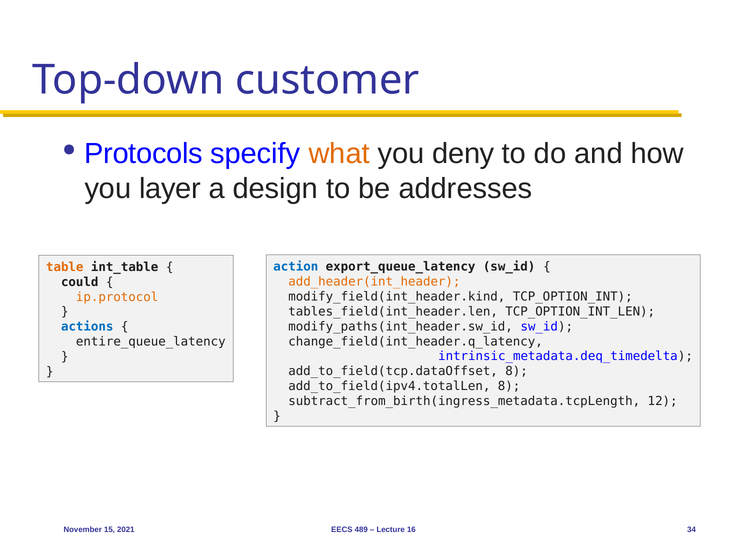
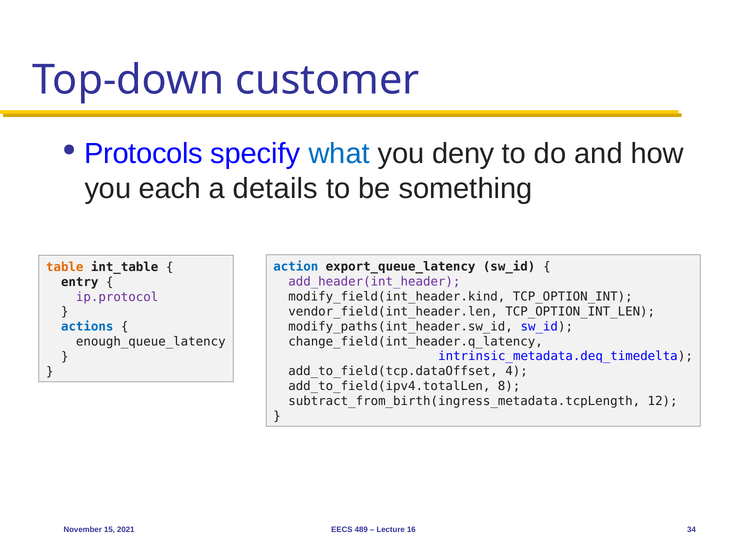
what colour: orange -> blue (339, 154)
layer: layer -> each (170, 189)
design: design -> details (275, 189)
addresses: addresses -> something (465, 189)
add_header(int_header colour: orange -> purple (374, 282)
could: could -> entry (80, 282)
ip.protocol colour: orange -> purple (117, 297)
tables_field(int_header.len: tables_field(int_header.len -> vendor_field(int_header.len (393, 312)
entire_queue_latency: entire_queue_latency -> enough_queue_latency (151, 342)
add_to_field(tcp.dataOffset 8: 8 -> 4 (517, 371)
